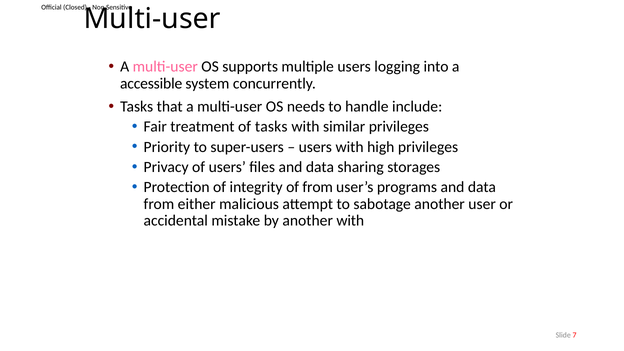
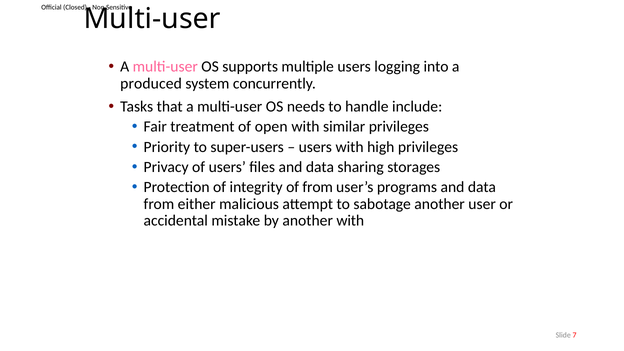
accessible: accessible -> produced (151, 83)
of tasks: tasks -> open (271, 127)
